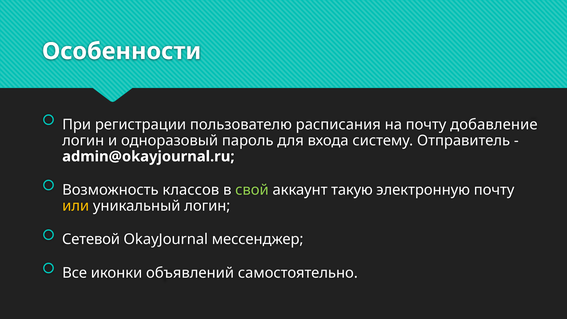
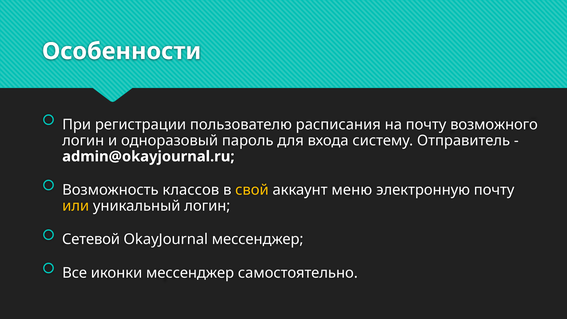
добавление: добавление -> возможного (494, 125)
свой colour: light green -> yellow (252, 190)
такую: такую -> меню (352, 190)
иконки объявлений: объявлений -> мессенджер (190, 273)
